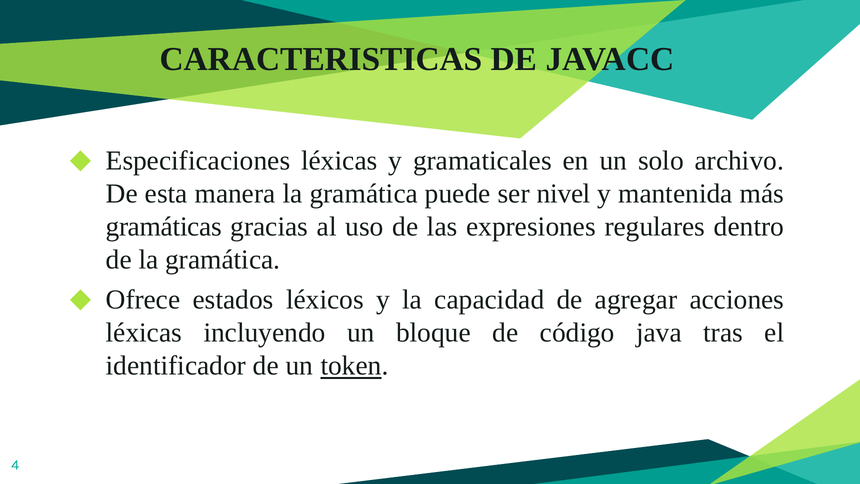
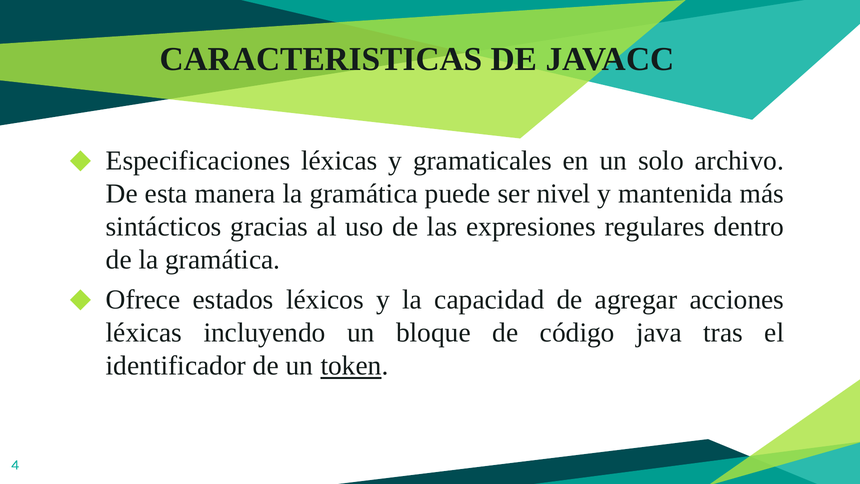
gramáticas: gramáticas -> sintácticos (164, 227)
